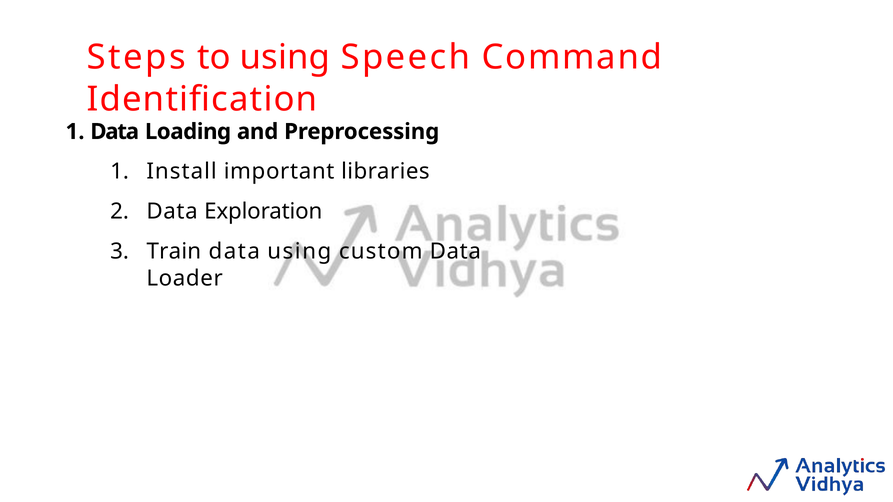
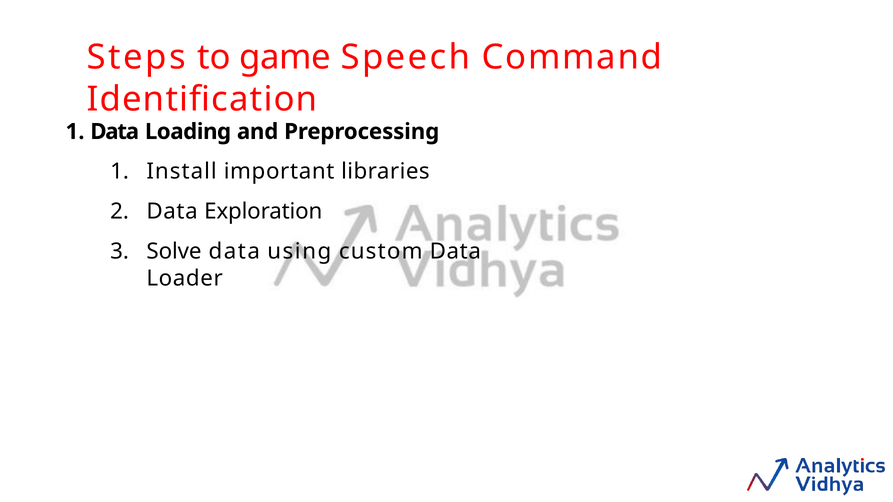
to using: using -> game (285, 58)
Train: Train -> Solve (174, 252)
